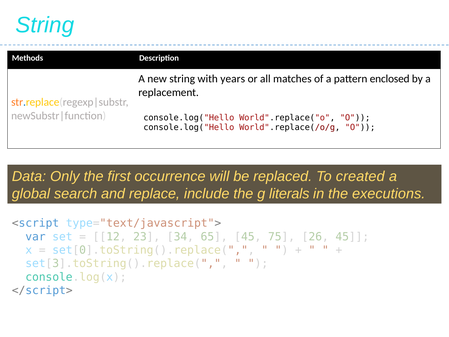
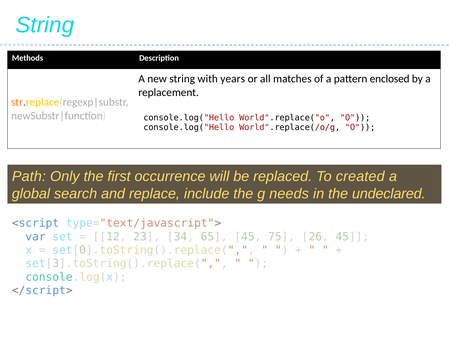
Data: Data -> Path (29, 176)
literals: literals -> needs (289, 194)
executions: executions -> undeclared (389, 194)
